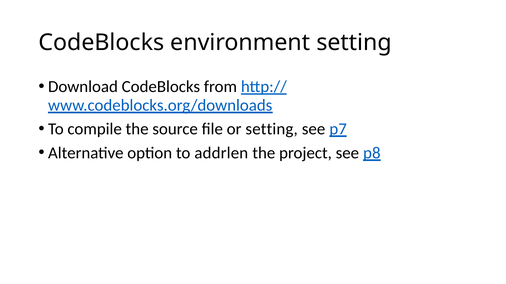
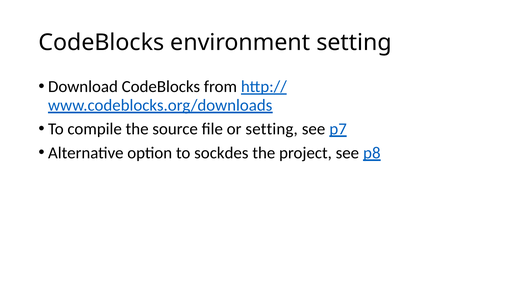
addrlen: addrlen -> sockdes (221, 153)
